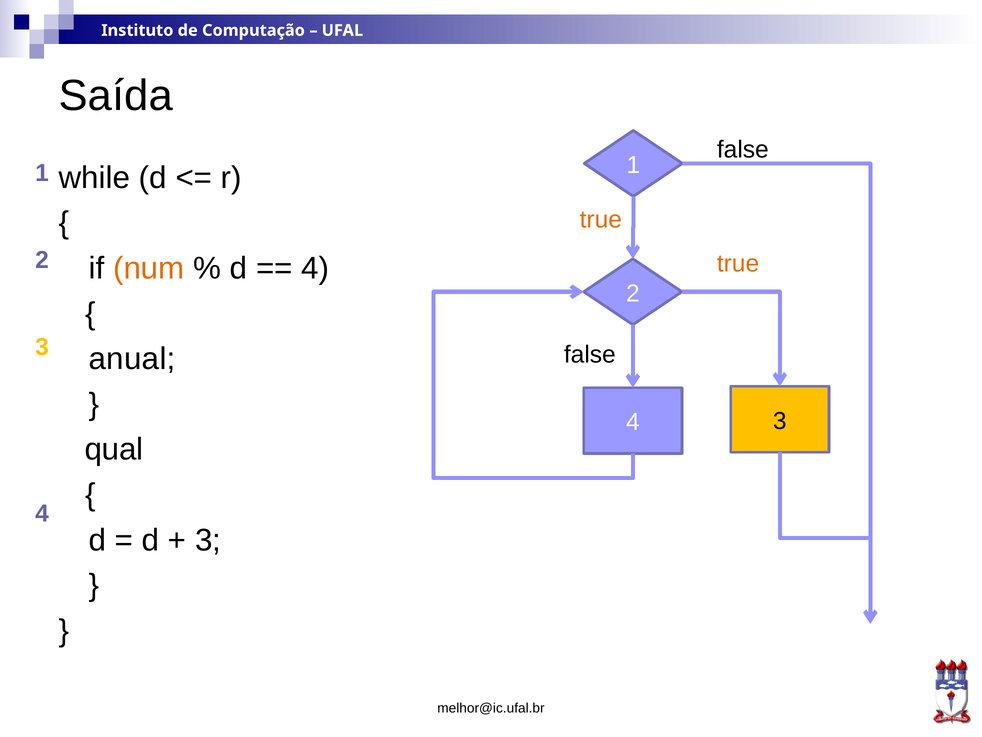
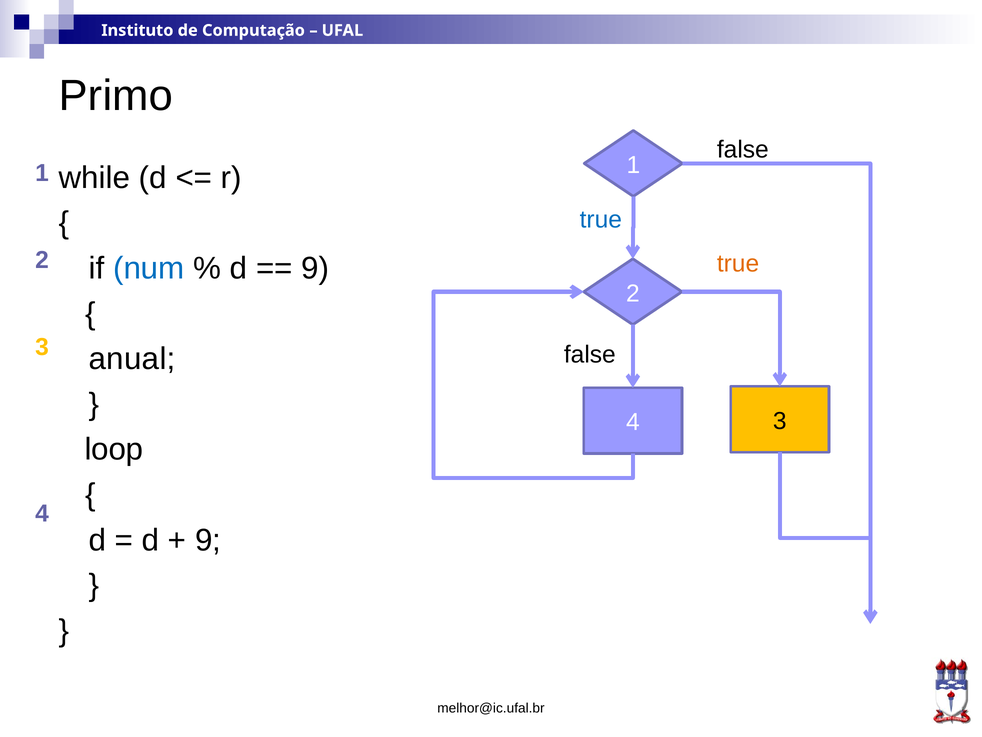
Saída: Saída -> Primo (116, 96)
true colour: orange -> blue (601, 219)
num colour: orange -> blue (149, 268)
4: 4 -> 9 (315, 268)
qual: qual -> loop (114, 449)
3: 3 -> 9 (208, 540)
